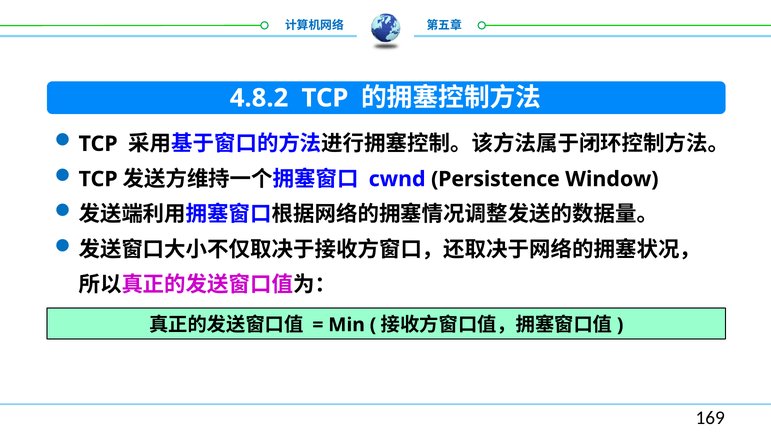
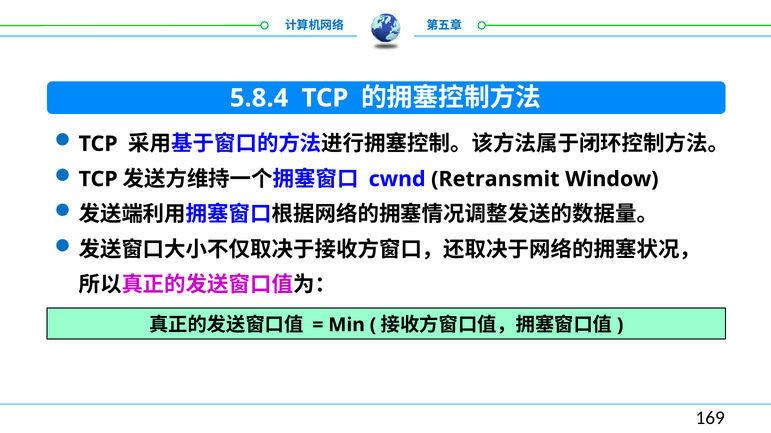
4.8.2: 4.8.2 -> 5.8.4 (259, 98)
Persistence: Persistence -> Retransmit (495, 179)
